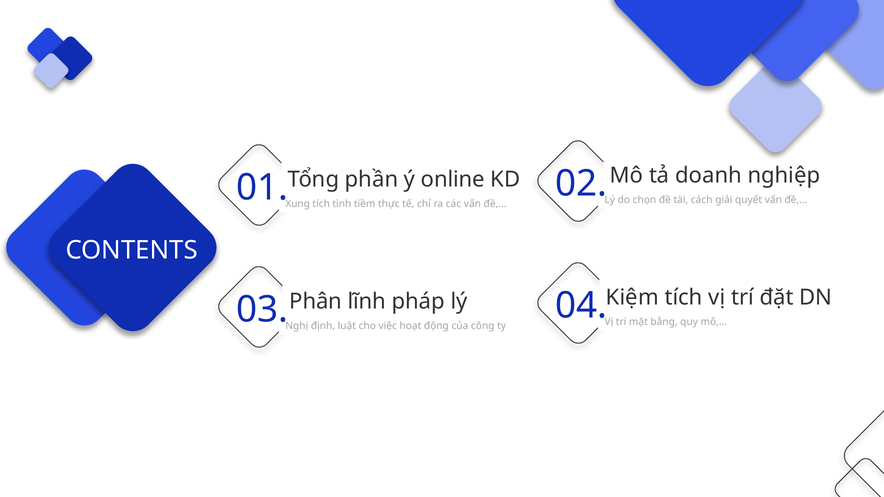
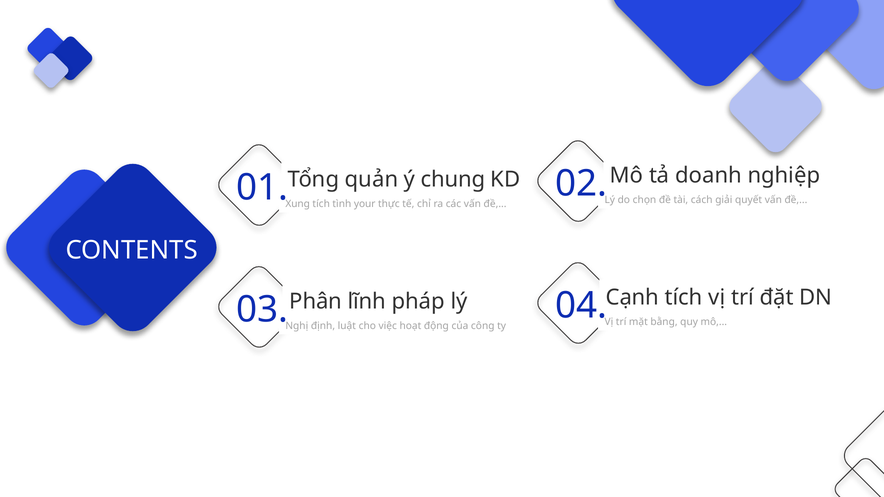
phần: phần -> quản (372, 179)
online: online -> chung (453, 179)
tiềm: tiềm -> your (365, 204)
Kiệm: Kiệm -> Cạnh (632, 297)
